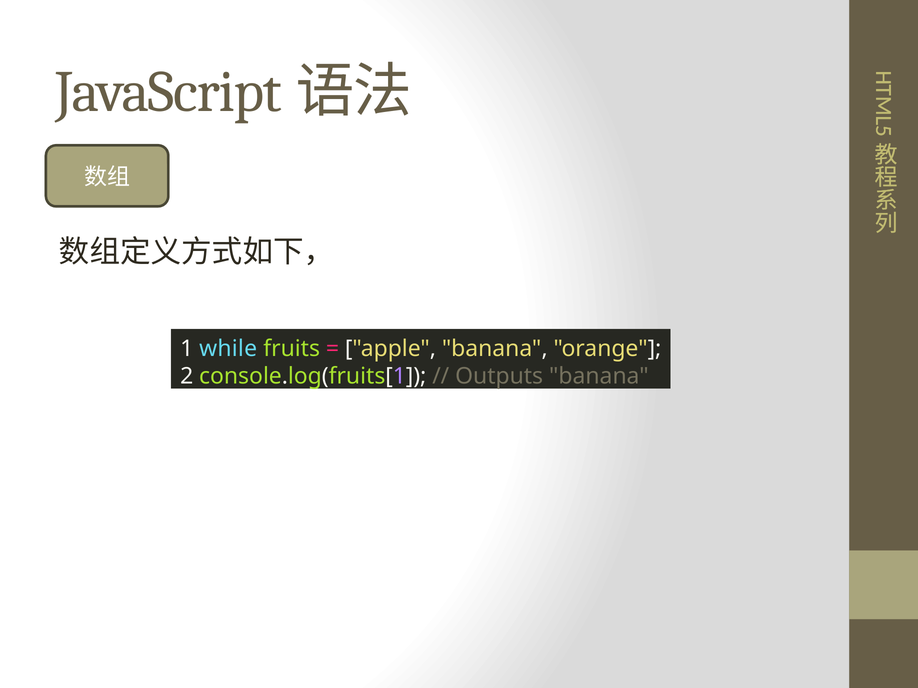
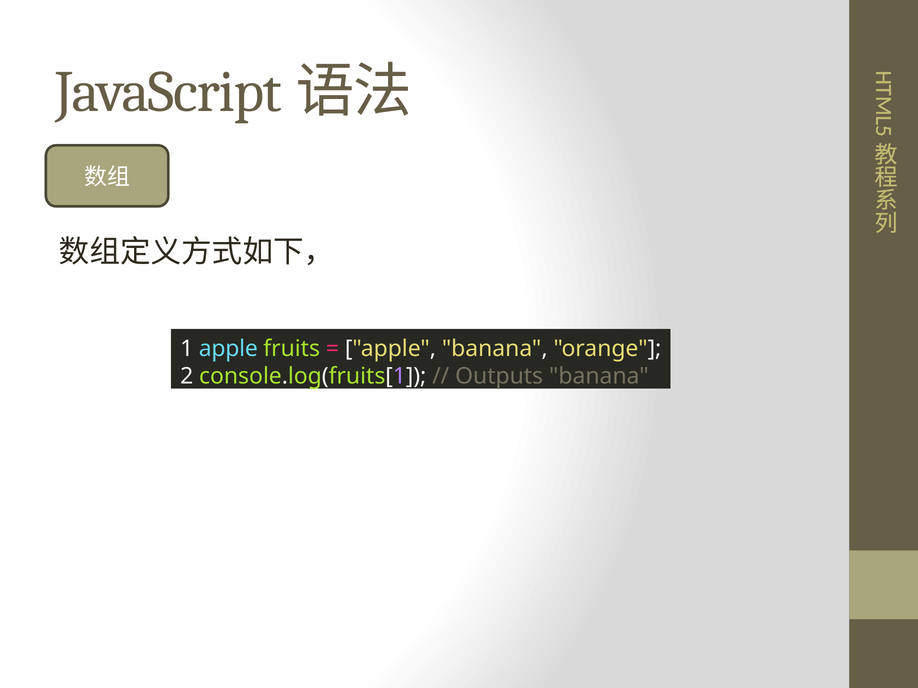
1 while: while -> apple (228, 349)
